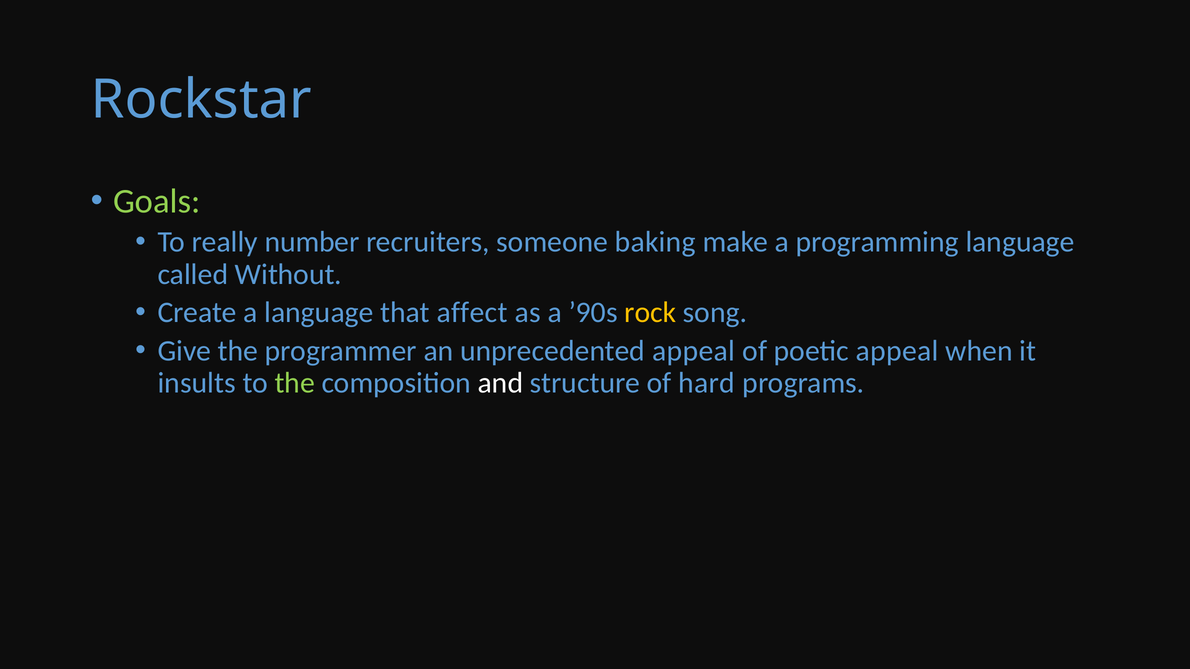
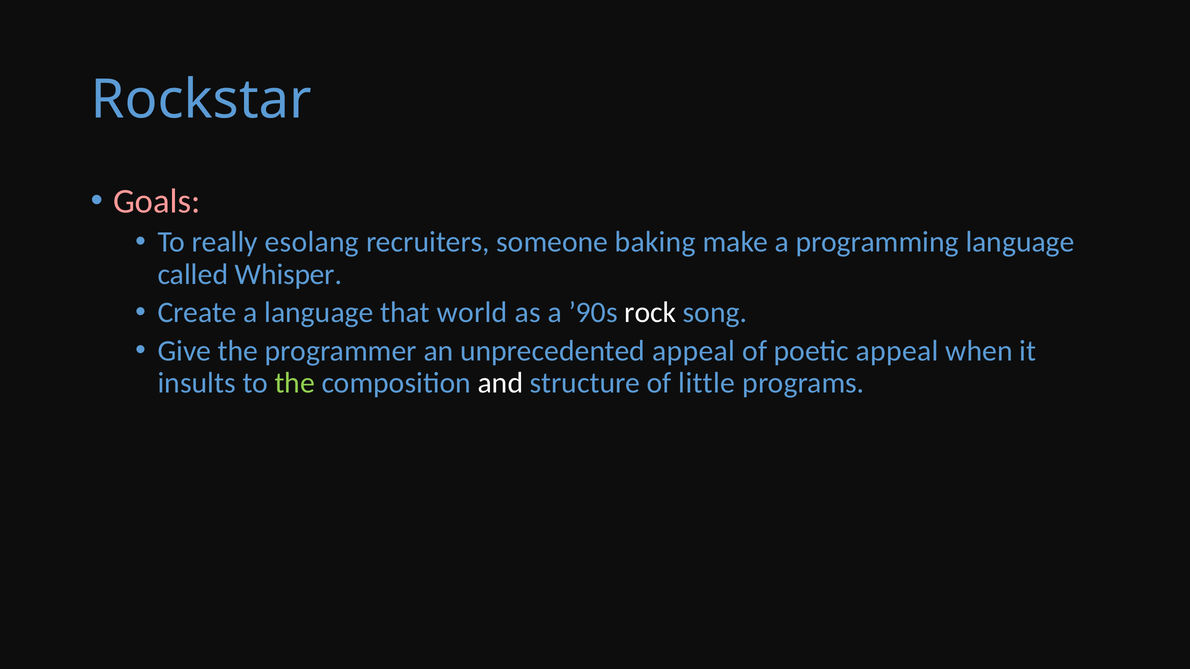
Goals colour: light green -> pink (157, 201)
number: number -> esolang (312, 242)
Without: Without -> Whisper (289, 274)
affect: affect -> world (472, 313)
rock colour: yellow -> white (650, 313)
hard: hard -> little (707, 383)
